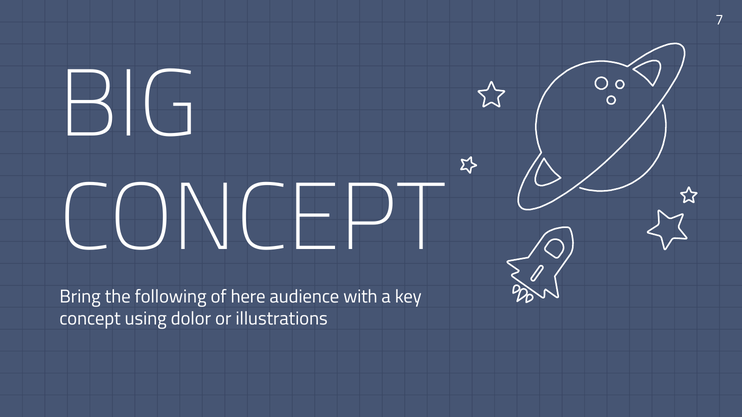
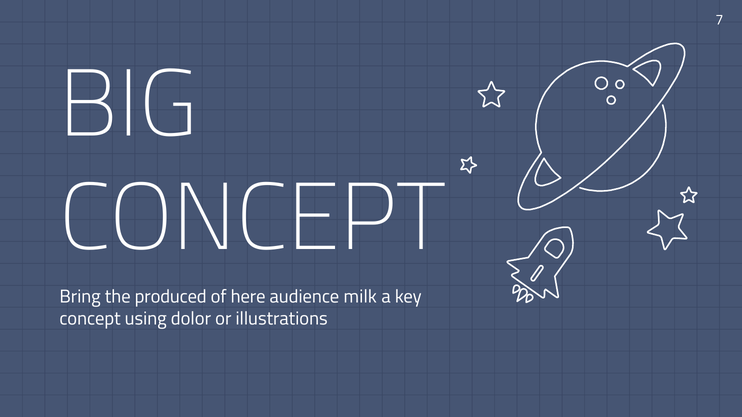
following: following -> produced (171, 297)
with: with -> milk (360, 297)
